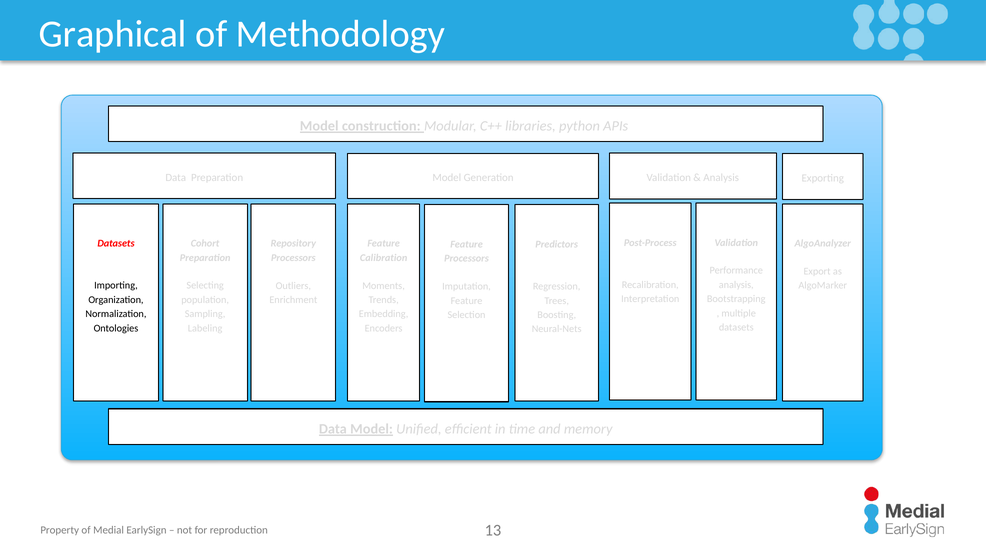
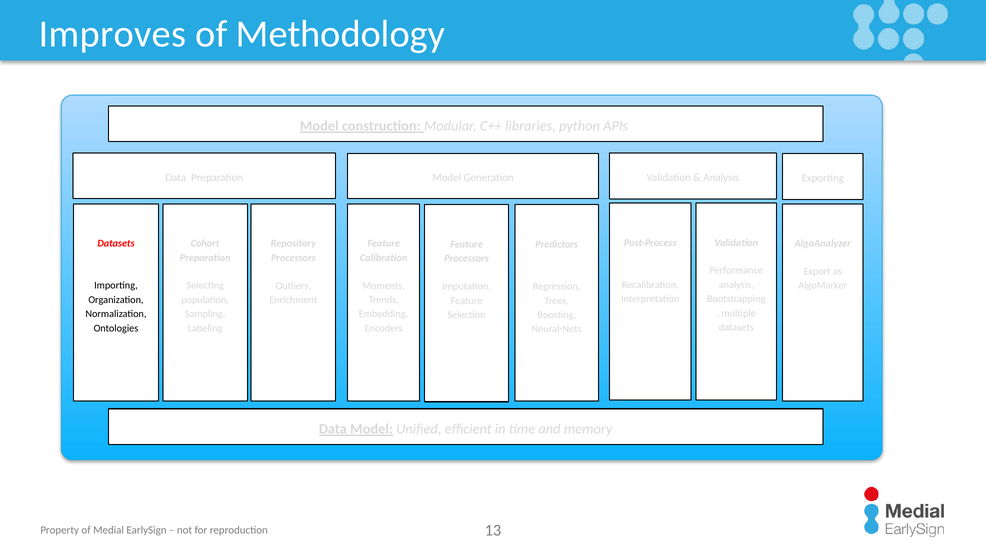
Graphical: Graphical -> Improves (113, 34)
